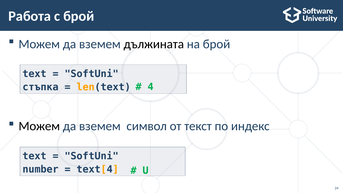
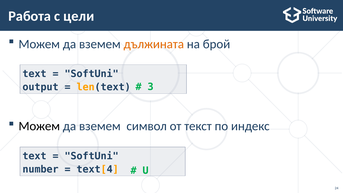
с брой: брой -> цели (79, 16)
дължината colour: black -> orange (154, 44)
4: 4 -> 3 (151, 87)
стъпка: стъпка -> output (41, 87)
